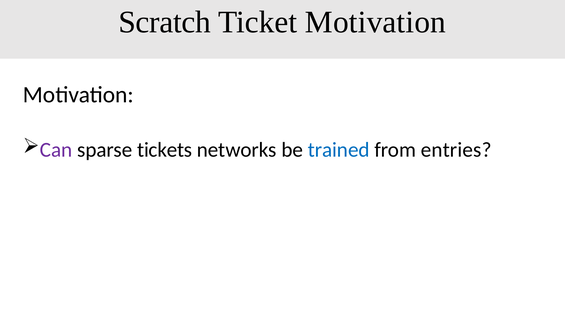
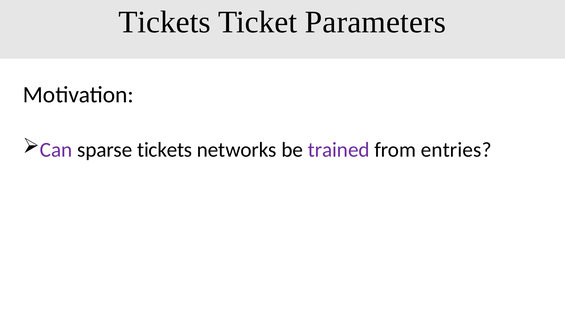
Scratch: Scratch -> Tickets (165, 22)
Ticket Motivation: Motivation -> Parameters (375, 22)
trained colour: blue -> purple (339, 150)
